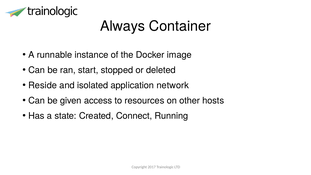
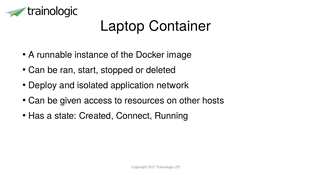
Always: Always -> Laptop (122, 26)
Reside: Reside -> Deploy (43, 85)
